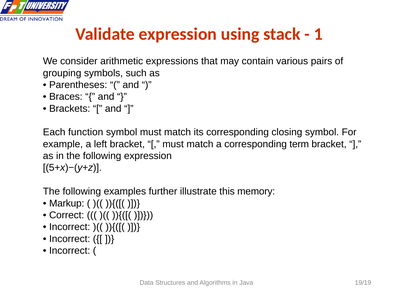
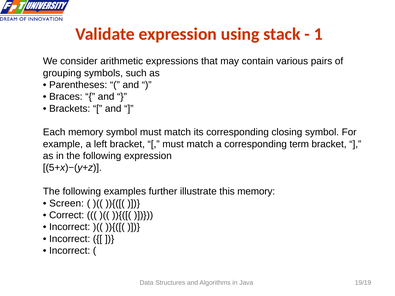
Each function: function -> memory (86, 132)
Markup: Markup -> Screen (67, 203)
